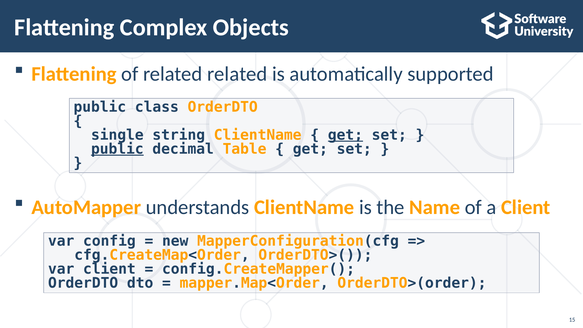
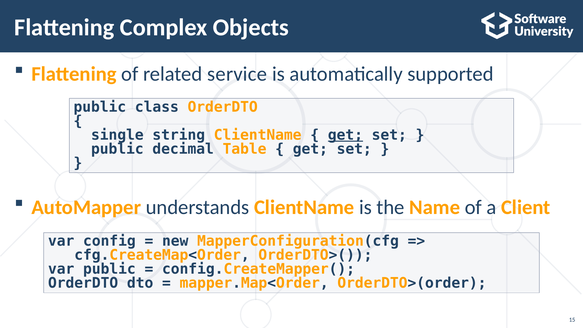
related related: related -> service (237, 74)
public underline: present -> none (117, 149)
var client: client -> public (109, 269)
